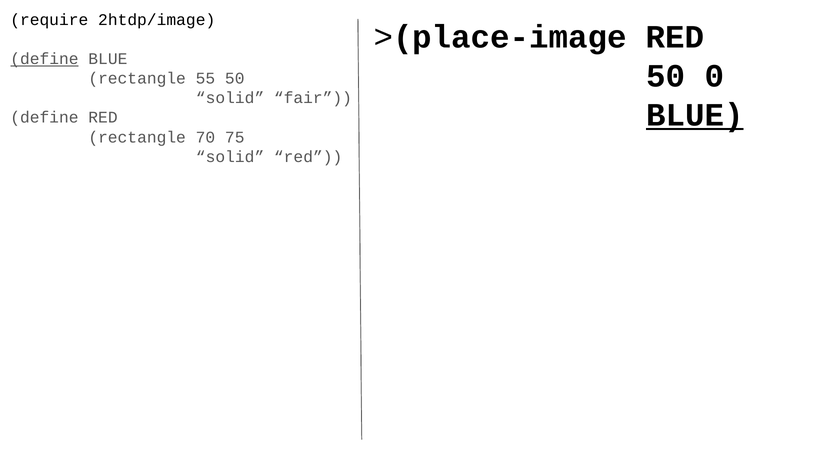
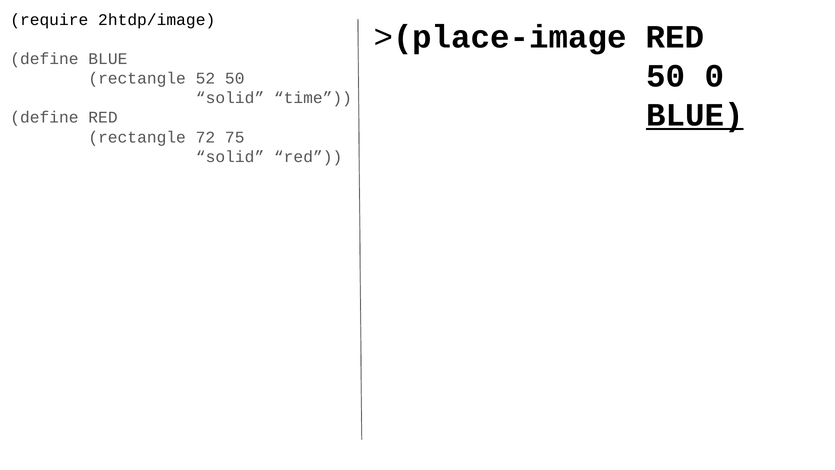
define underline: present -> none (44, 59)
55: 55 -> 52 (205, 79)
fair: fair -> time (313, 98)
70: 70 -> 72 (205, 137)
